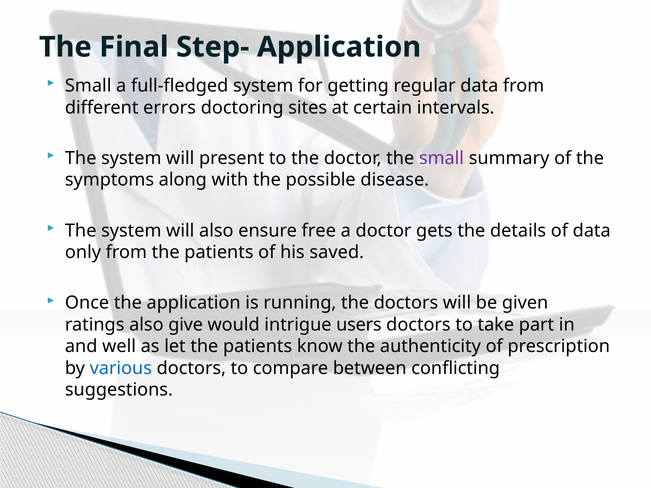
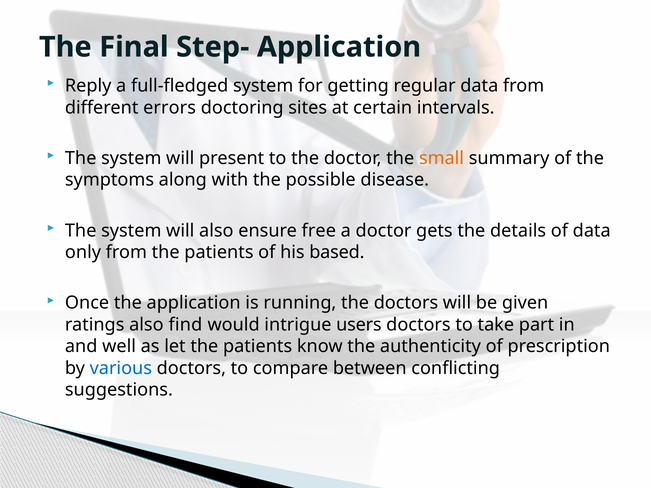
Small: Small -> Reply (88, 86)
small colour: purple -> orange (442, 158)
saved: saved -> based (337, 252)
give: give -> find (185, 325)
